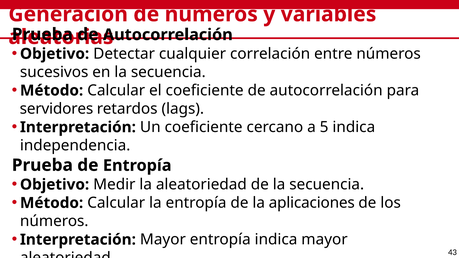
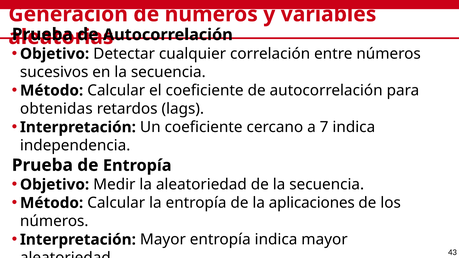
servidores: servidores -> obtenidas (56, 109)
5: 5 -> 7 (324, 127)
